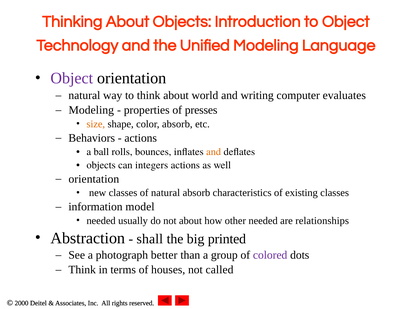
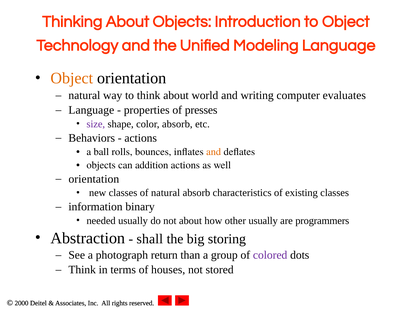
Object colour: purple -> orange (72, 78)
Modeling: Modeling -> Language (91, 110)
size colour: orange -> purple (96, 124)
integers: integers -> addition (152, 165)
model: model -> binary (140, 207)
other needed: needed -> usually (263, 221)
relationships: relationships -> programmers (322, 221)
printed: printed -> storing (227, 239)
better: better -> return (164, 255)
called: called -> stored (220, 270)
